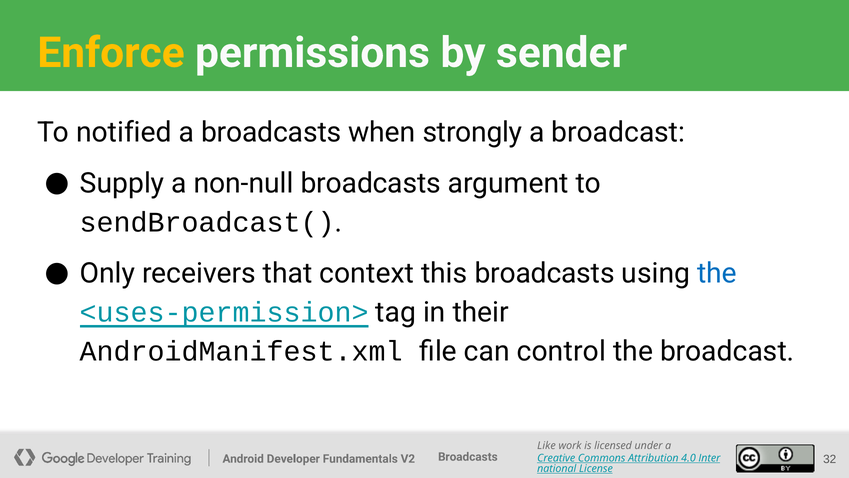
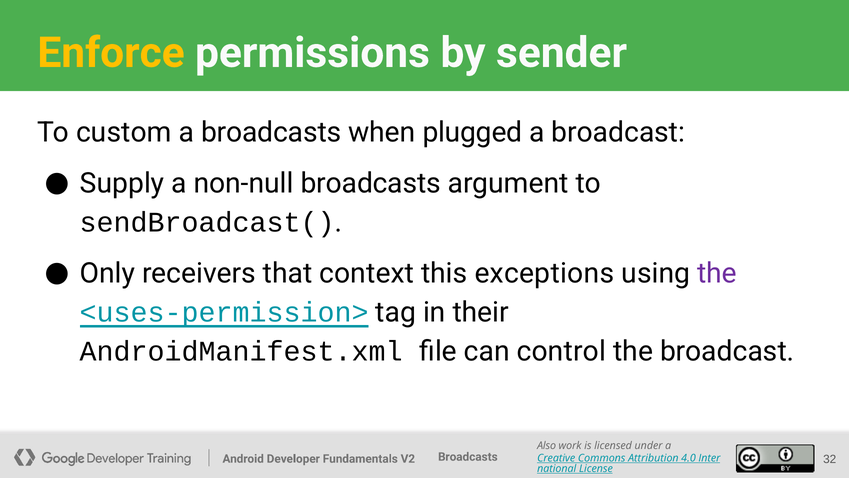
notified: notified -> custom (124, 132)
strongly: strongly -> plugged (472, 132)
this broadcasts: broadcasts -> exceptions (544, 273)
the colour: blue -> purple (717, 273)
Like: Like -> Also (547, 445)
